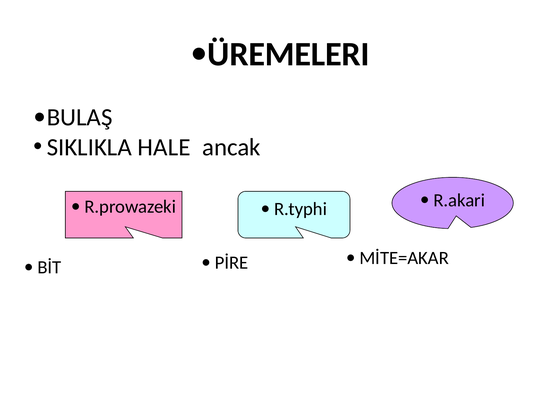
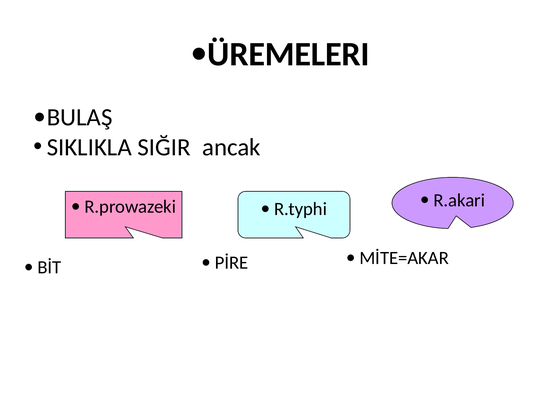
HALE: HALE -> SIĞIR (164, 147)
